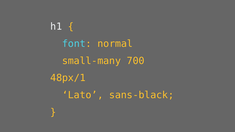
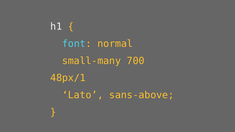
sans-black: sans-black -> sans-above (142, 95)
